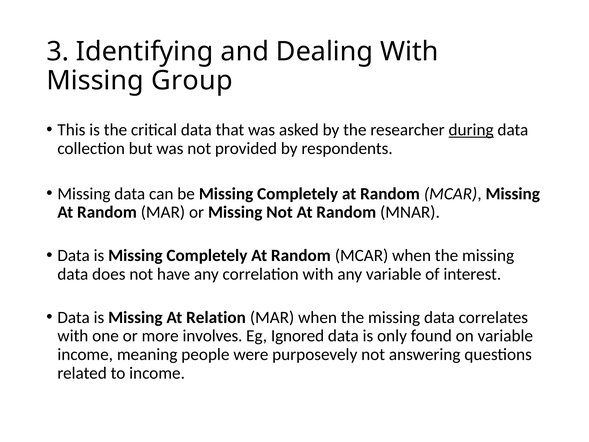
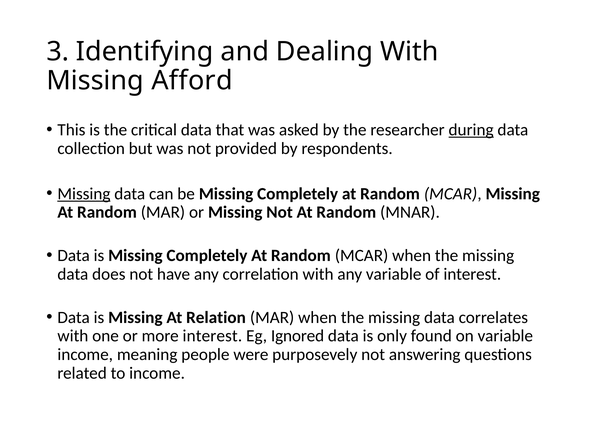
Group: Group -> Afford (192, 81)
Missing underline: none -> present (84, 194)
more involves: involves -> interest (212, 336)
